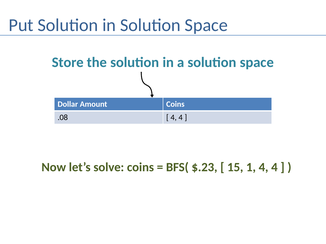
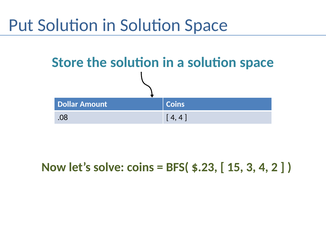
1: 1 -> 3 (251, 168)
4: 4 -> 2 (274, 168)
